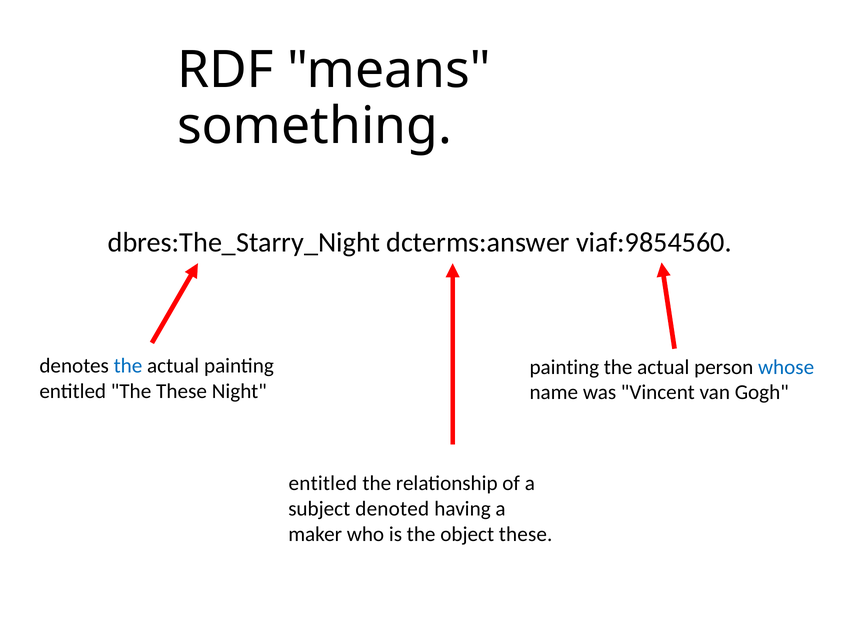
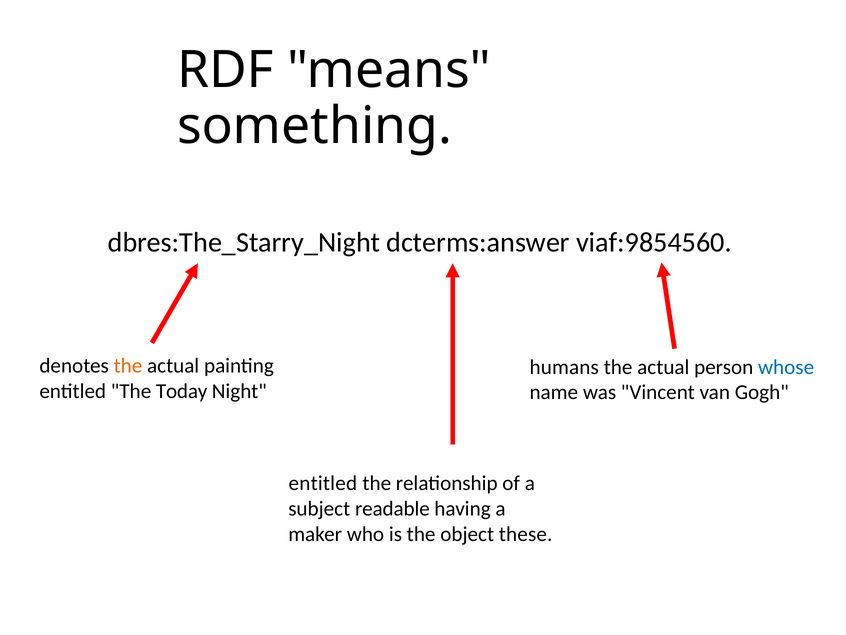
the colour: blue -> orange (128, 366)
painting: painting -> humans (564, 367)
The These: These -> Today (182, 391)
denoted: denoted -> readable (392, 508)
